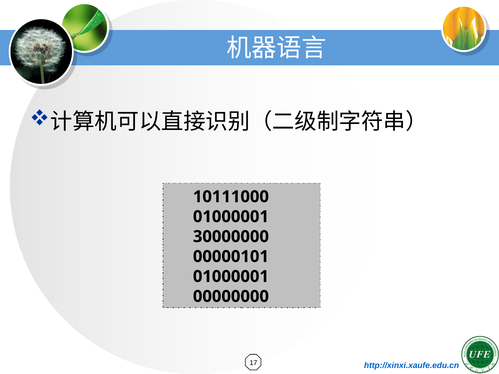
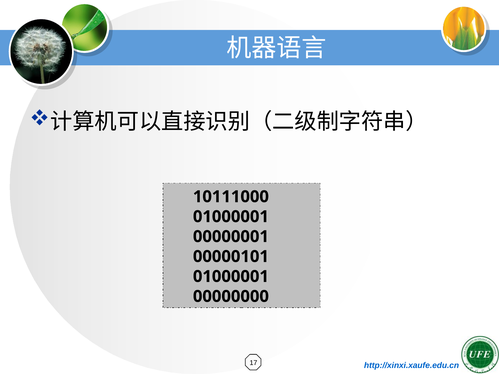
30000000: 30000000 -> 00000001 (231, 237)
